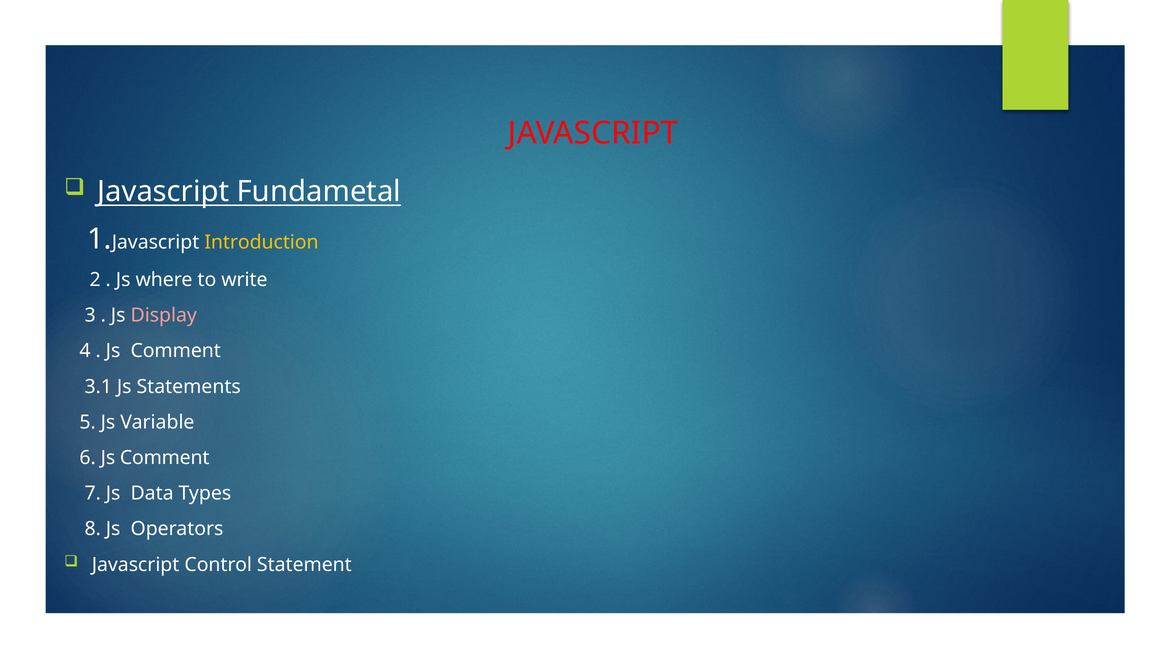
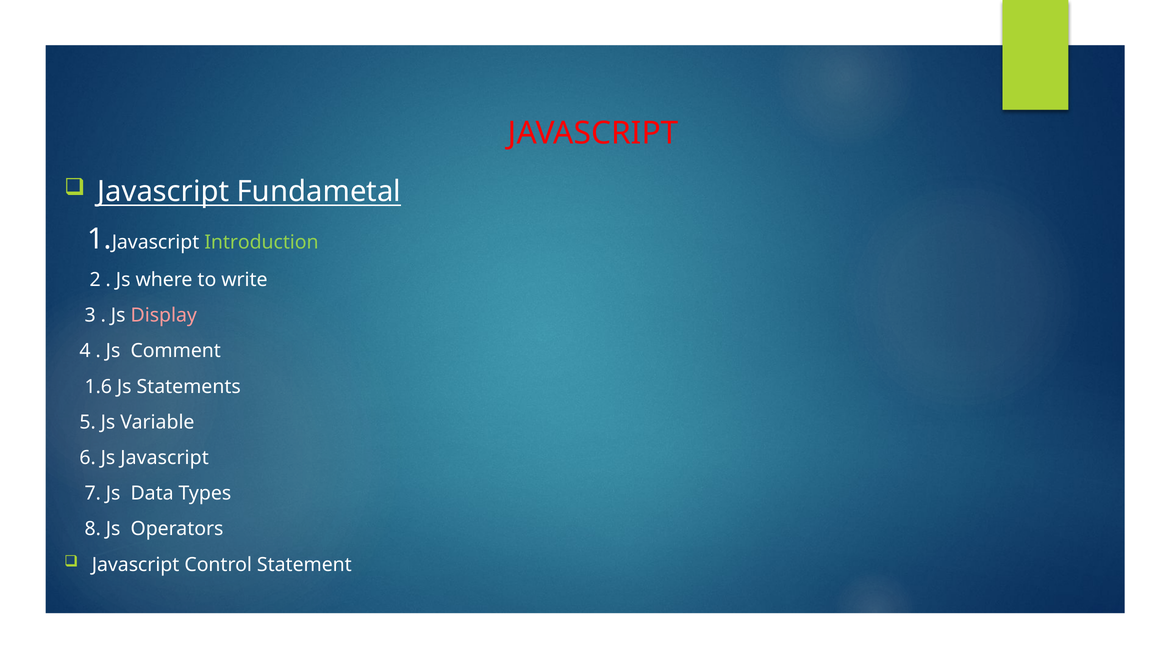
Introduction colour: yellow -> light green (262, 242)
3.1: 3.1 -> 1.6 (98, 386)
6 Js Comment: Comment -> Javascript (165, 458)
